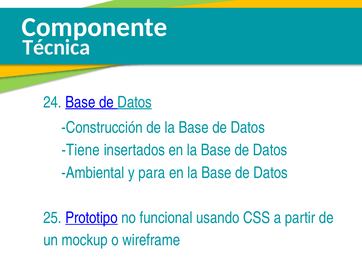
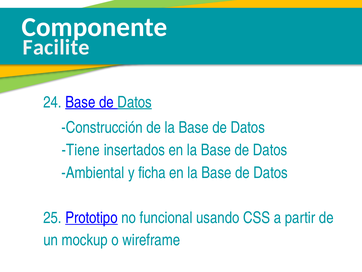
Técnica: Técnica -> Facilite (56, 47)
para: para -> ficha (152, 172)
